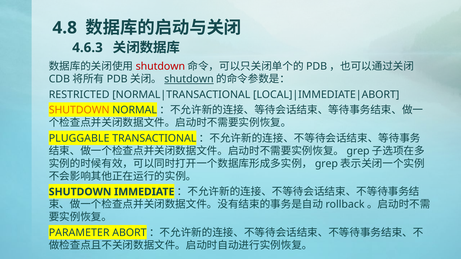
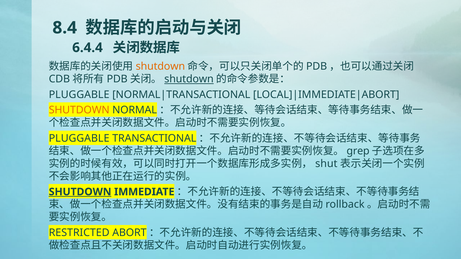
4.8: 4.8 -> 8.4 (65, 28)
4.6.3: 4.6.3 -> 6.4.4 (87, 48)
shutdown colour: red -> orange (160, 66)
RESTRICTED: RESTRICTED -> PLUGGABLE (79, 95)
grep: grep -> shut (326, 164)
SHUTDOWN underline: none -> present (80, 192)
PARAMETER: PARAMETER -> RESTRICTED (79, 233)
